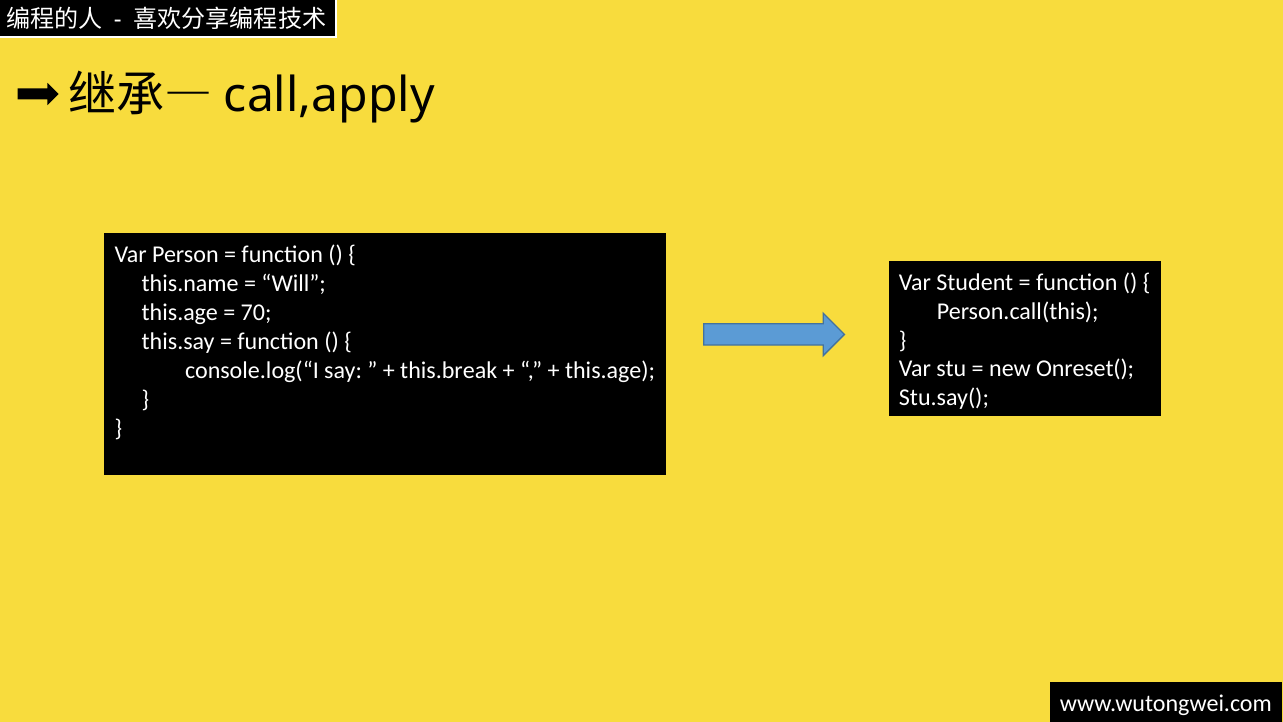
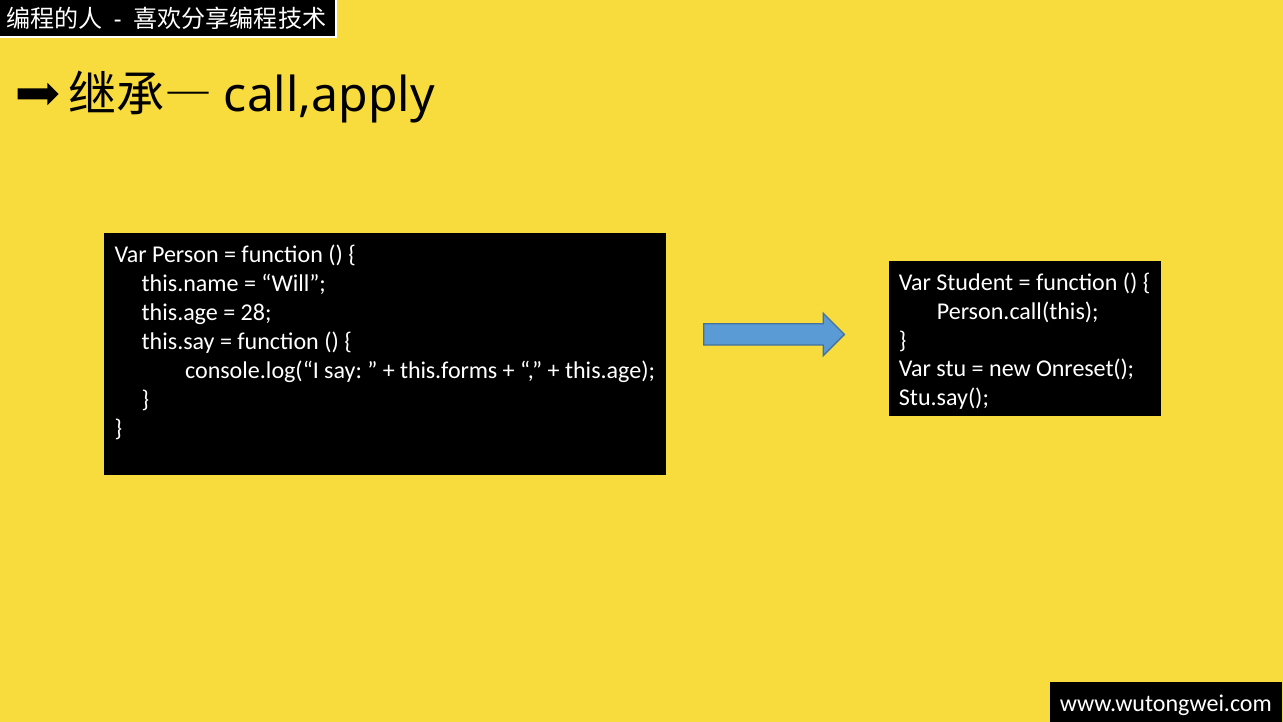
70: 70 -> 28 (256, 313)
this.break: this.break -> this.forms (449, 370)
